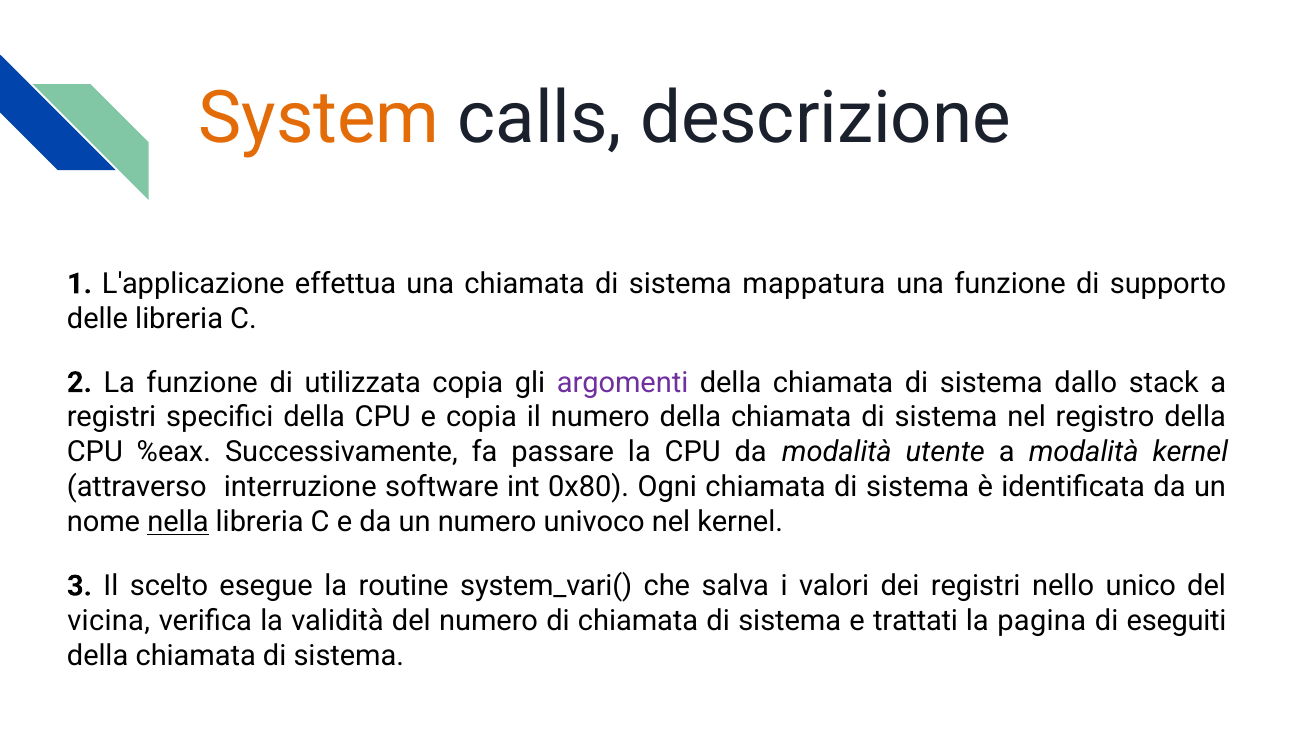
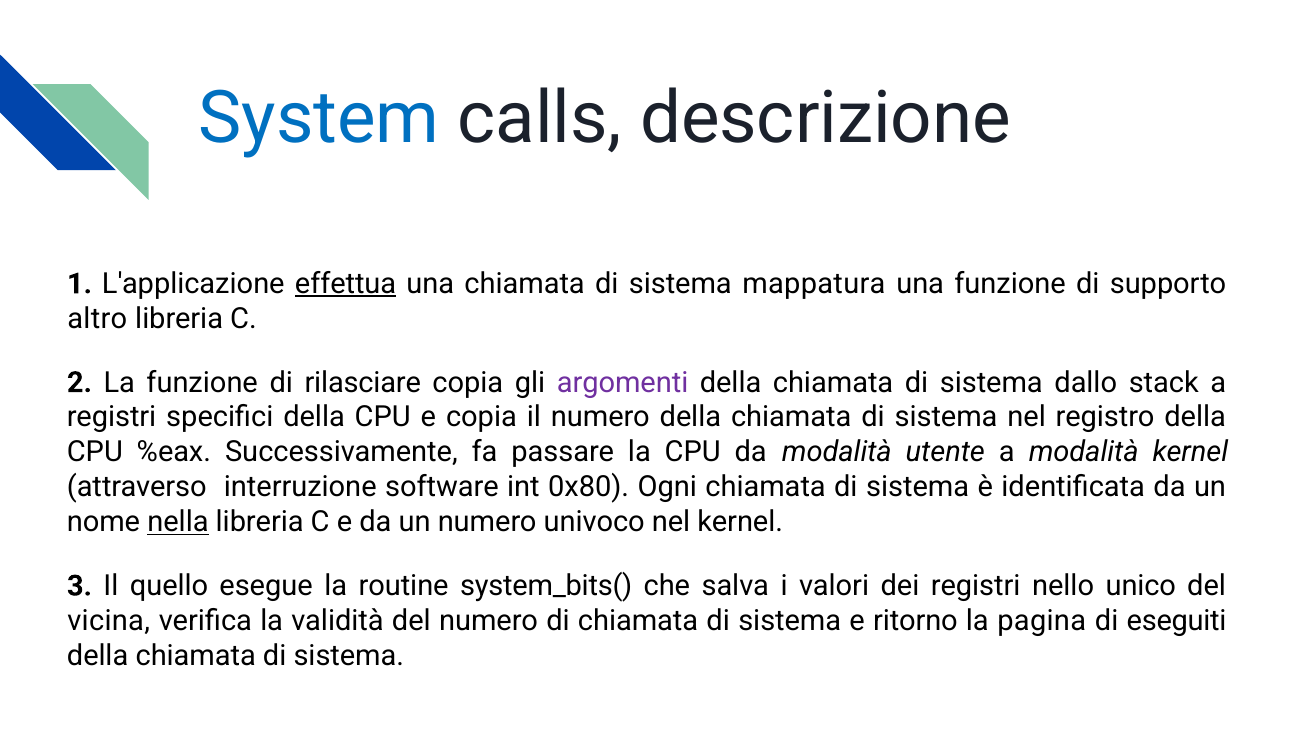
System colour: orange -> blue (319, 118)
effettua underline: none -> present (346, 284)
delle: delle -> altro (97, 319)
utilizzata: utilizzata -> rilasciare (363, 383)
scelto: scelto -> quello (169, 586)
system_vari(: system_vari( -> system_bits( (546, 586)
trattati: trattati -> ritorno (915, 621)
